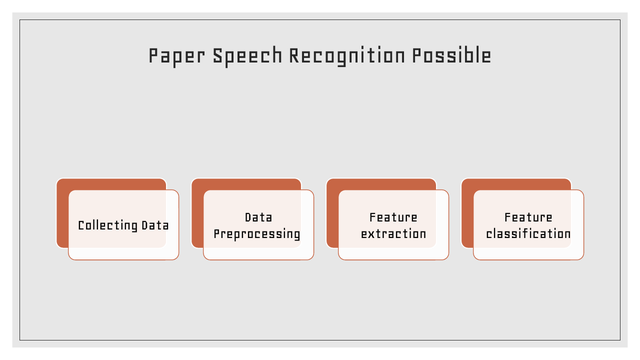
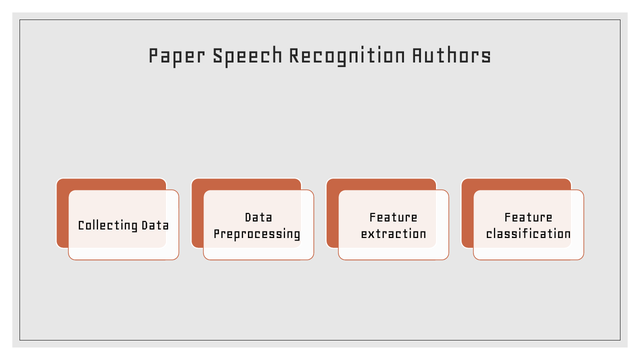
Possible: Possible -> Authors (452, 54)
